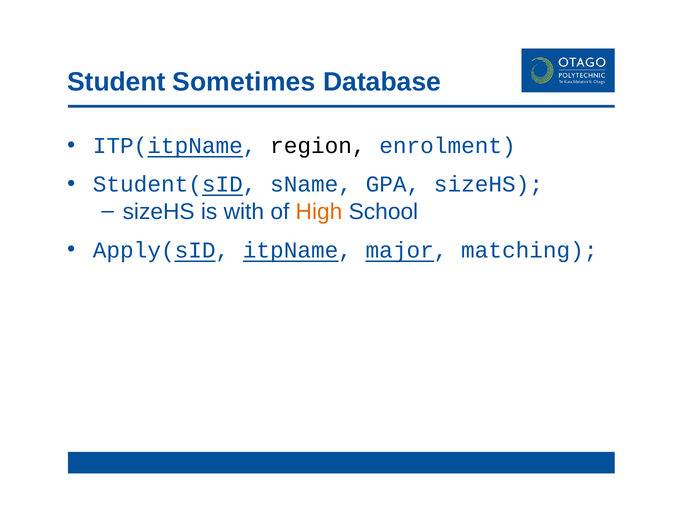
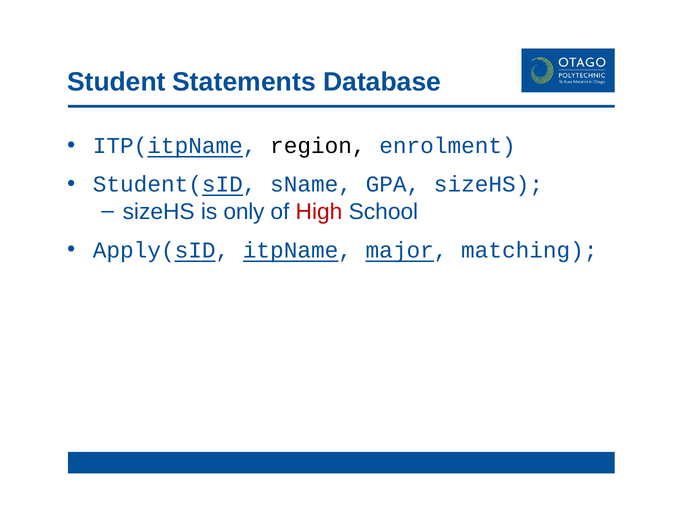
Sometimes: Sometimes -> Statements (244, 82)
with: with -> only (244, 212)
High colour: orange -> red (319, 212)
